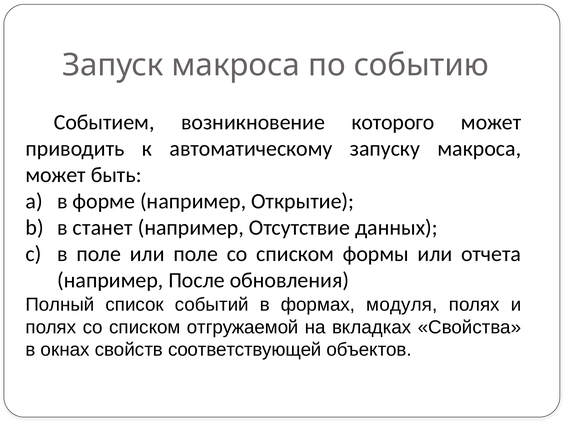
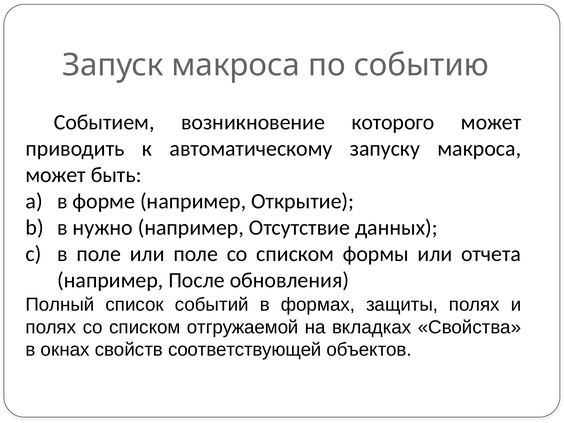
станет: станет -> нужно (103, 228)
модуля: модуля -> защиты (402, 305)
